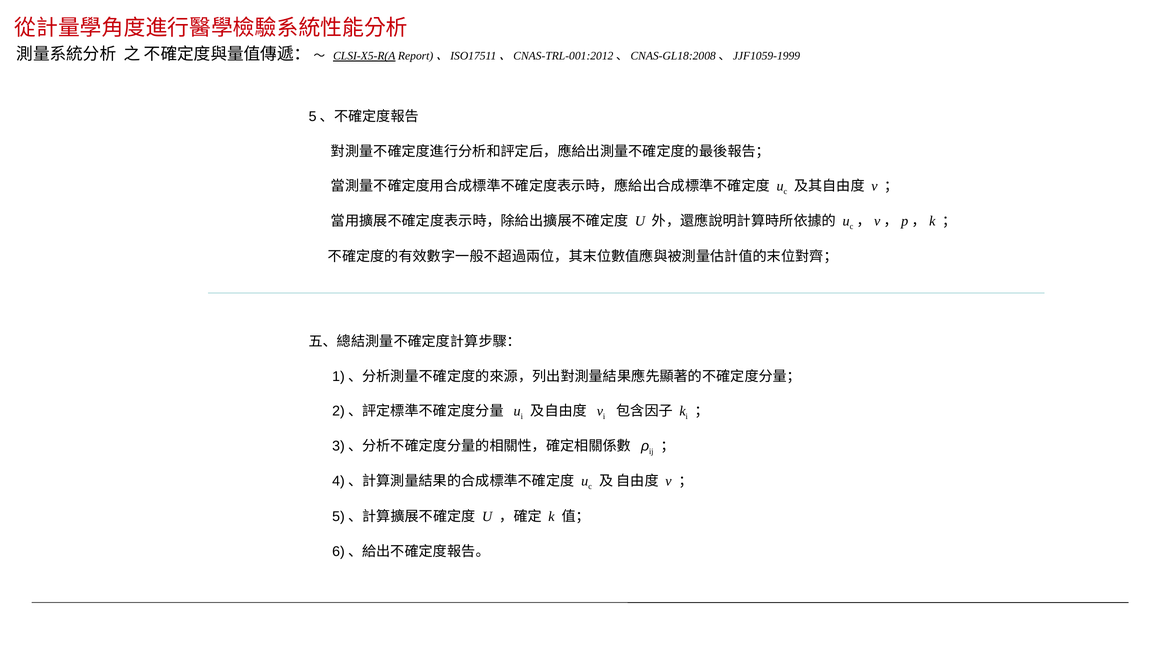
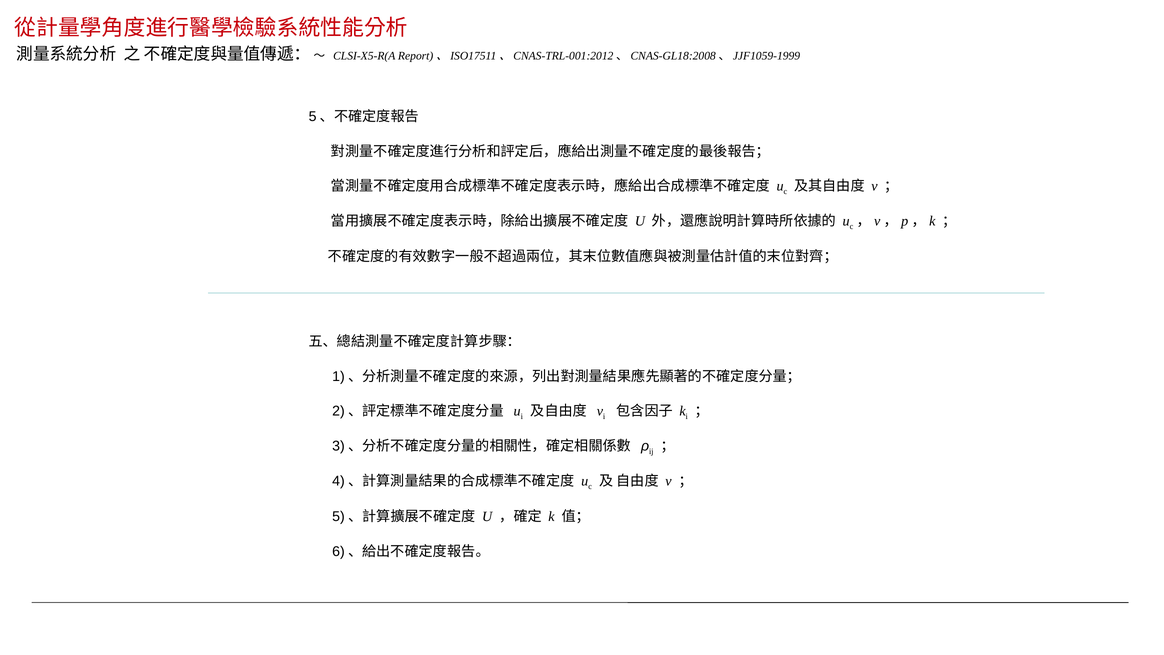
CLSI-X5-R(A underline: present -> none (364, 56)
